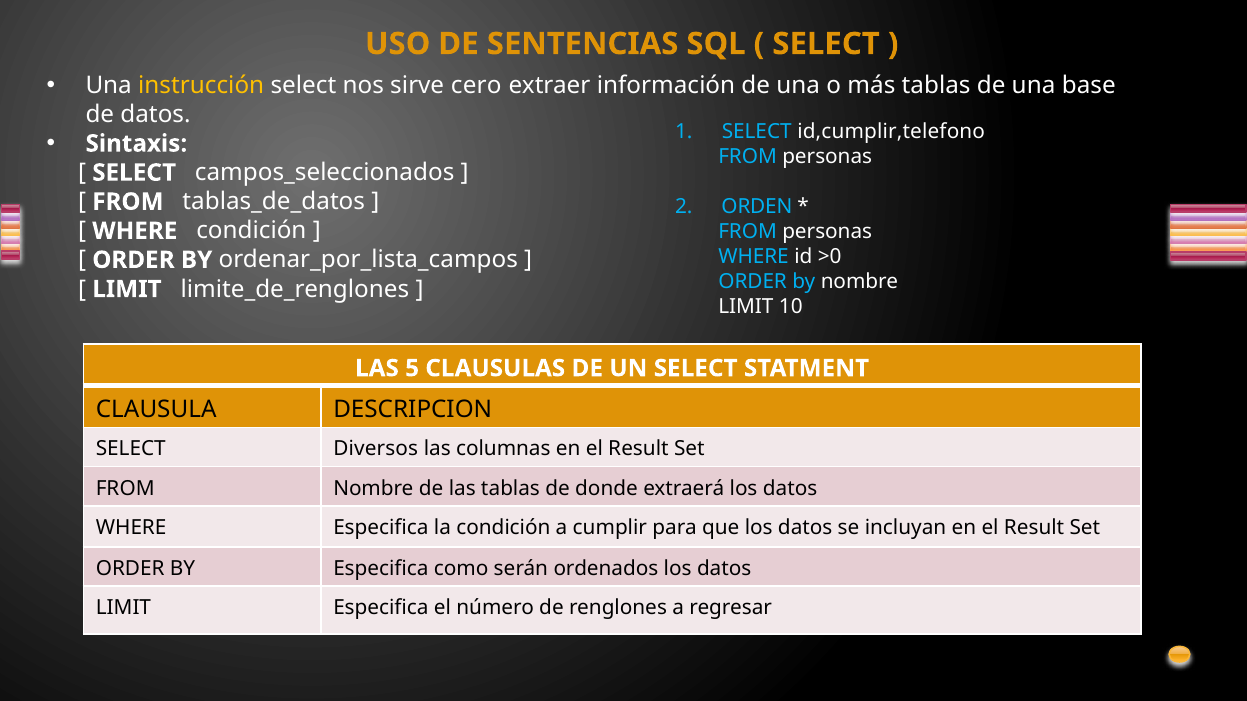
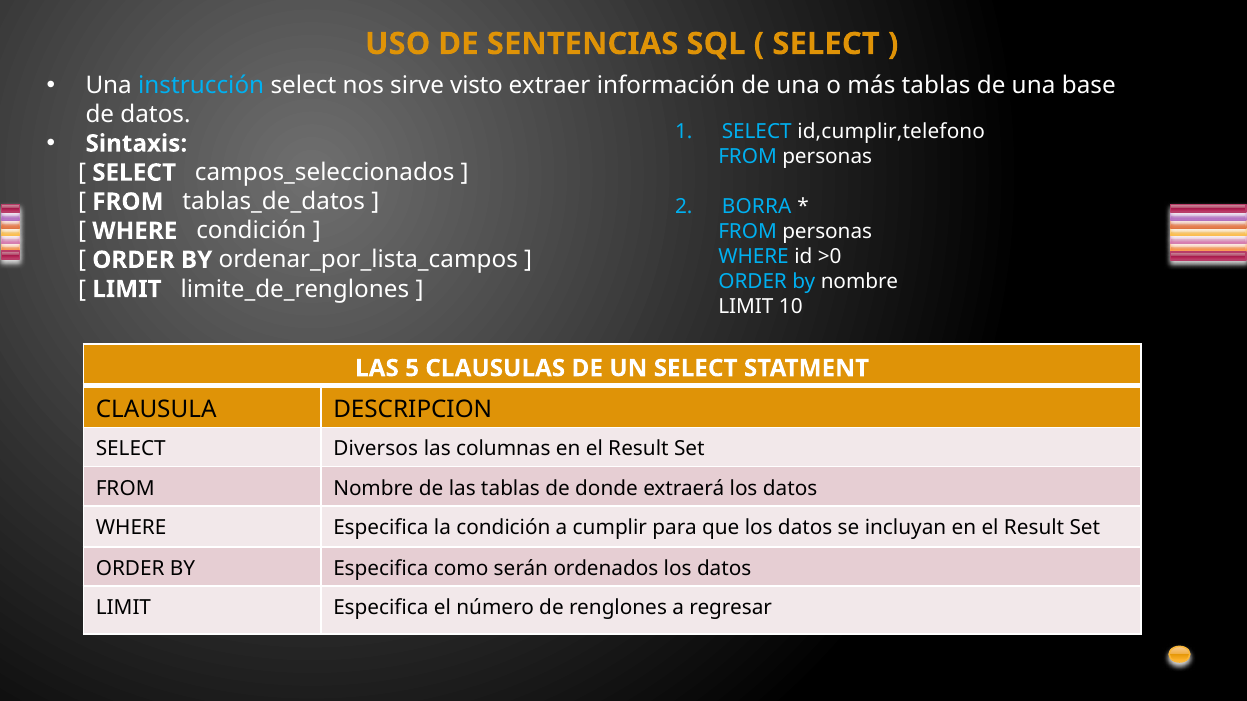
instrucción colour: yellow -> light blue (201, 85)
cero: cero -> visto (477, 85)
ORDEN: ORDEN -> BORRA (757, 207)
